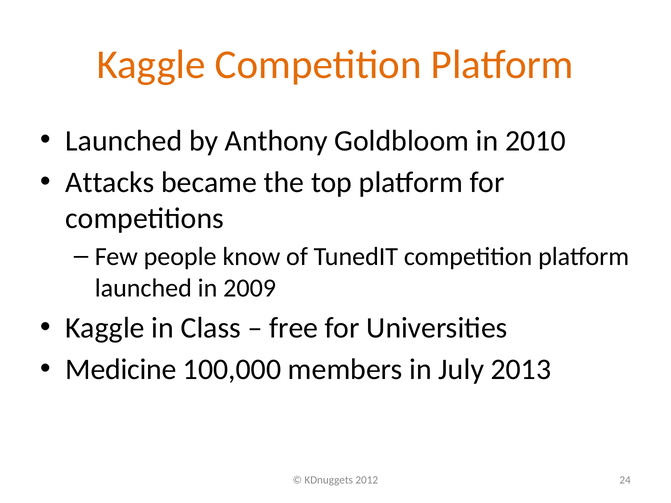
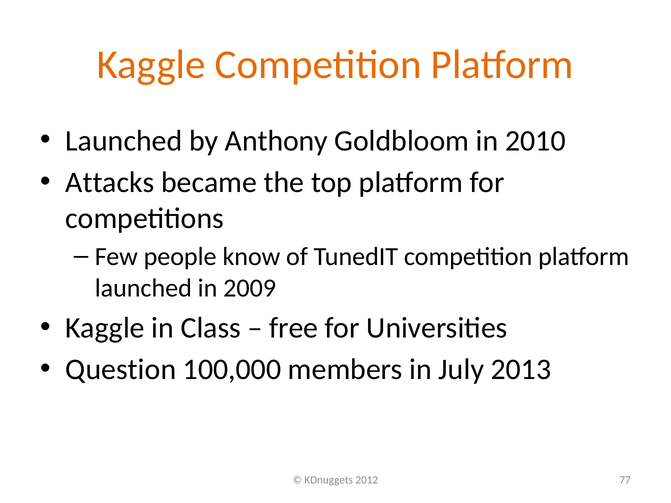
Medicine: Medicine -> Question (121, 370)
24: 24 -> 77 (625, 480)
